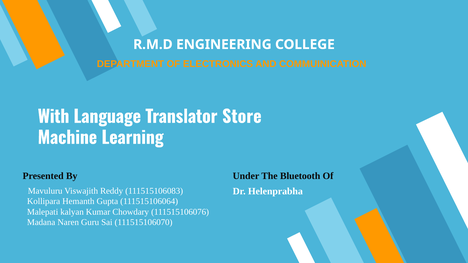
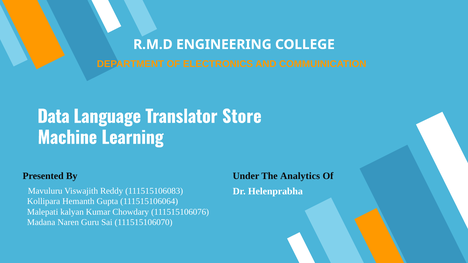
With: With -> Data (54, 117)
Bluetooth: Bluetooth -> Analytics (300, 176)
